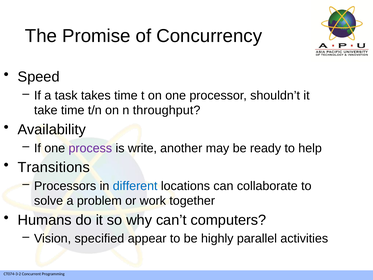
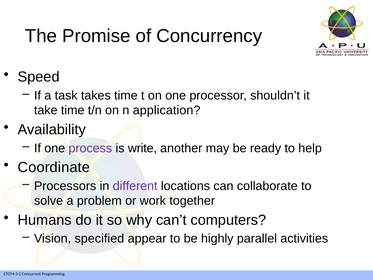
throughput: throughput -> application (167, 110)
Transitions: Transitions -> Coordinate (54, 167)
different colour: blue -> purple (135, 186)
